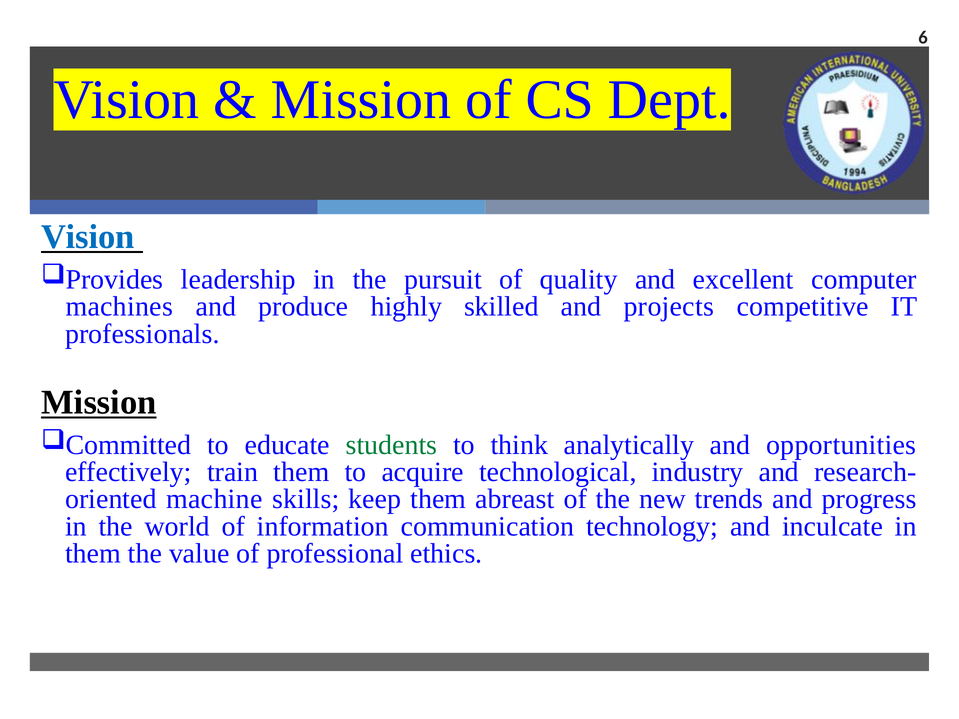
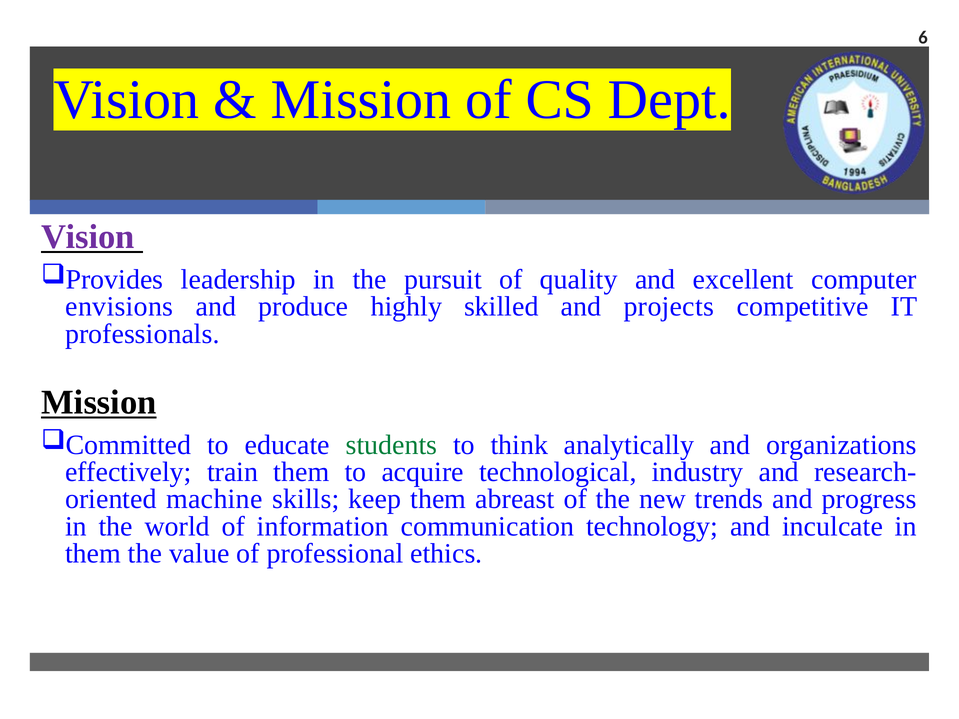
Vision colour: blue -> purple (88, 237)
machines: machines -> envisions (119, 307)
opportunities: opportunities -> organizations (841, 445)
